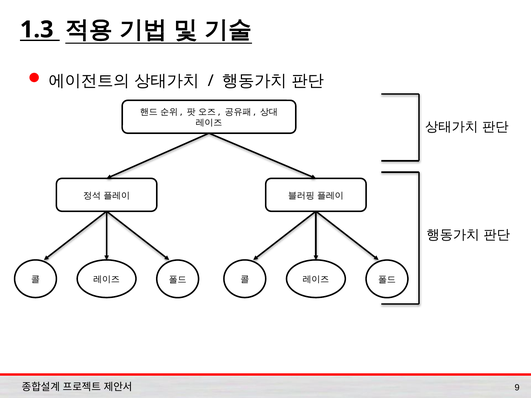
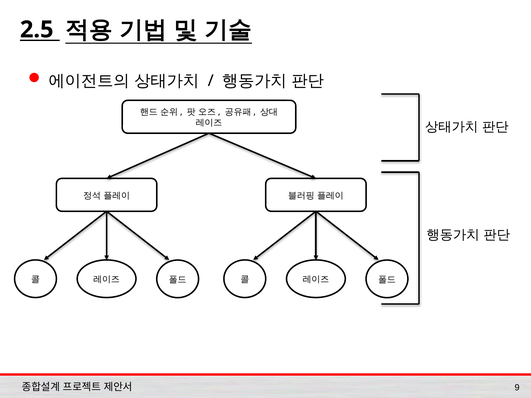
1.3: 1.3 -> 2.5 (37, 30)
